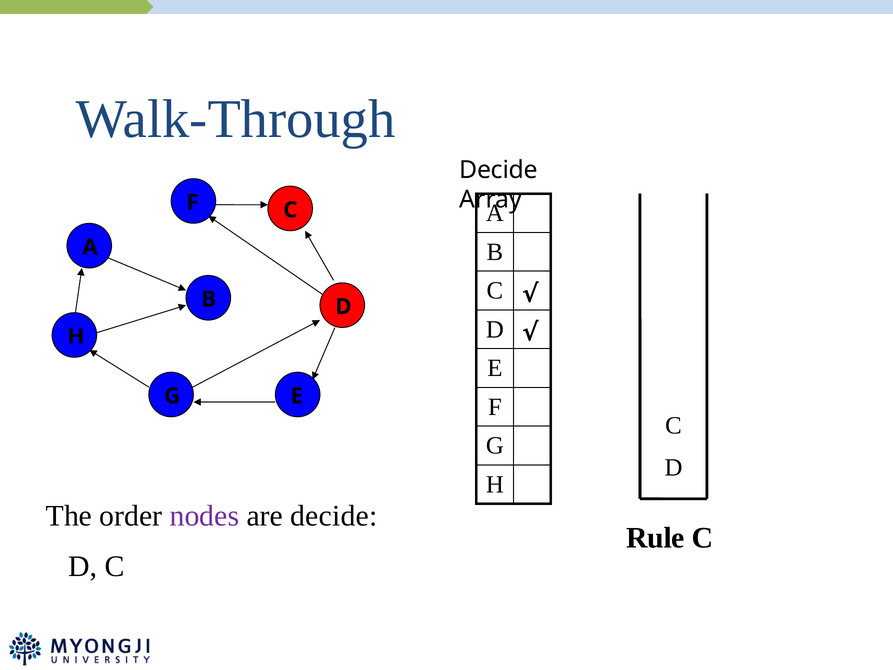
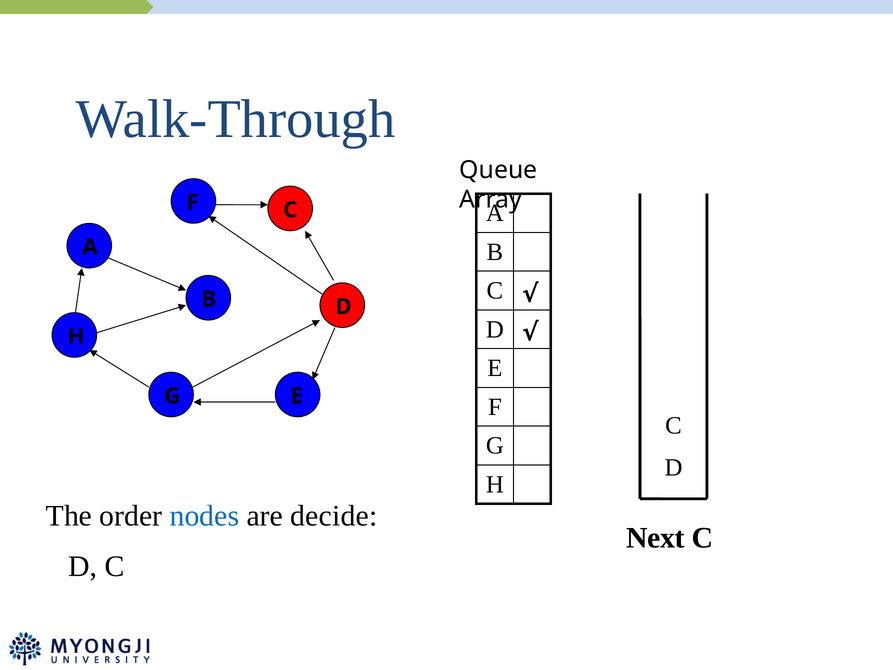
Decide: Decide -> Queue (498, 170)
nodes colour: purple -> blue (204, 515)
Rule: Rule -> Next (655, 538)
